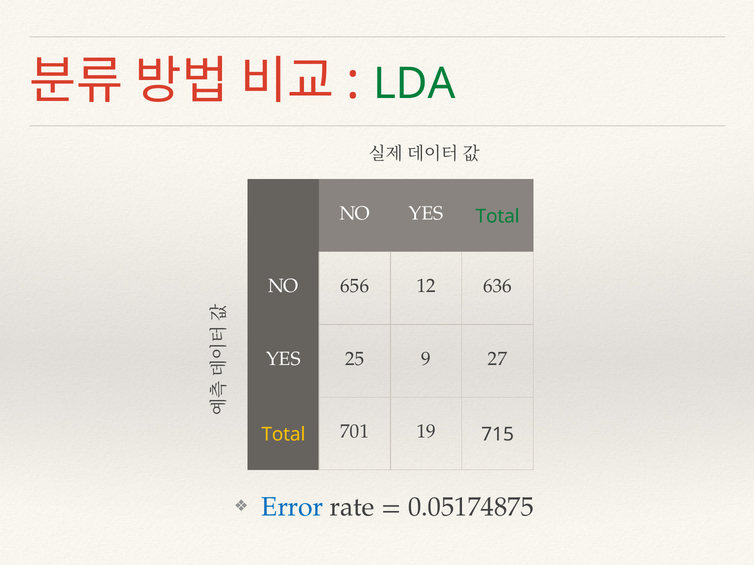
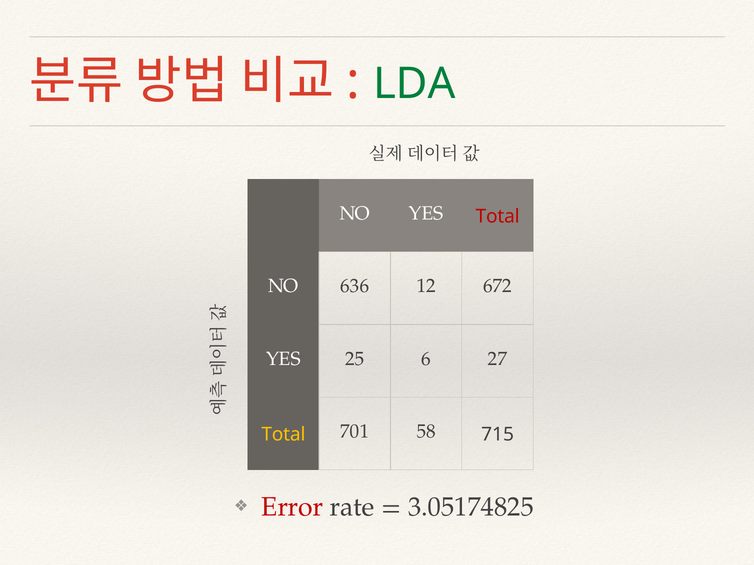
Total colour: green -> red (498, 217)
656: 656 -> 636 (355, 286)
636: 636 -> 672 (498, 286)
9: 9 -> 6 (426, 359)
19: 19 -> 58 (426, 432)
Error colour: blue -> red (292, 507)
0.05174875: 0.05174875 -> 3.05174825 (471, 507)
